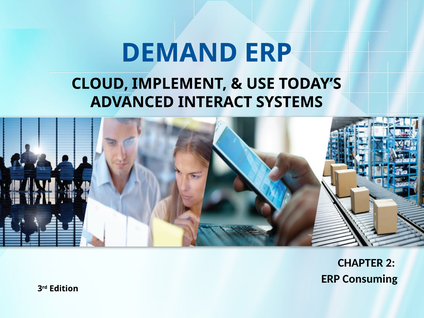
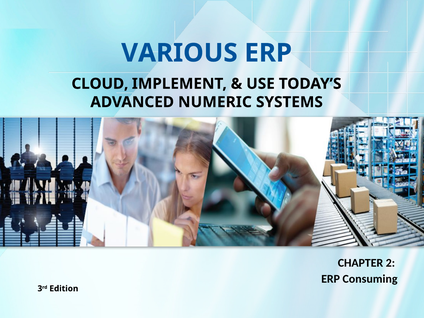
DEMAND: DEMAND -> VARIOUS (179, 53)
INTERACT: INTERACT -> NUMERIC (215, 102)
